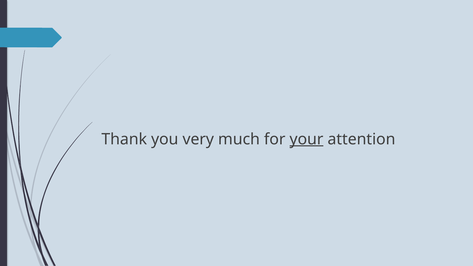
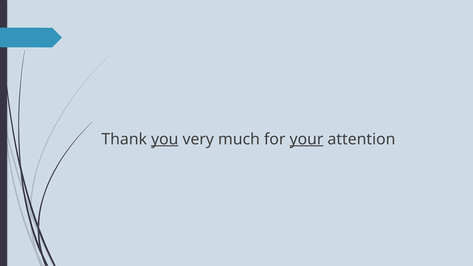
you underline: none -> present (165, 139)
